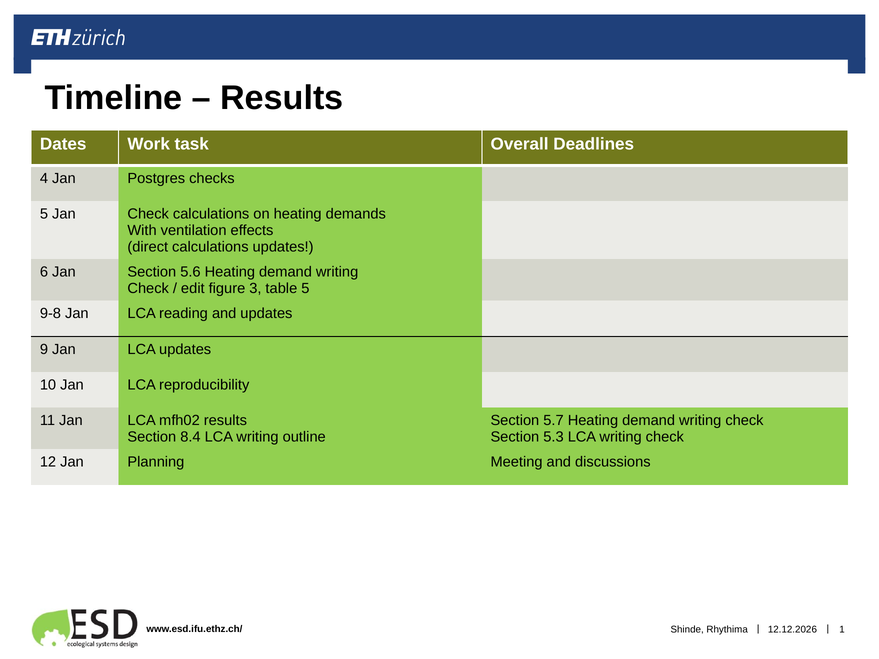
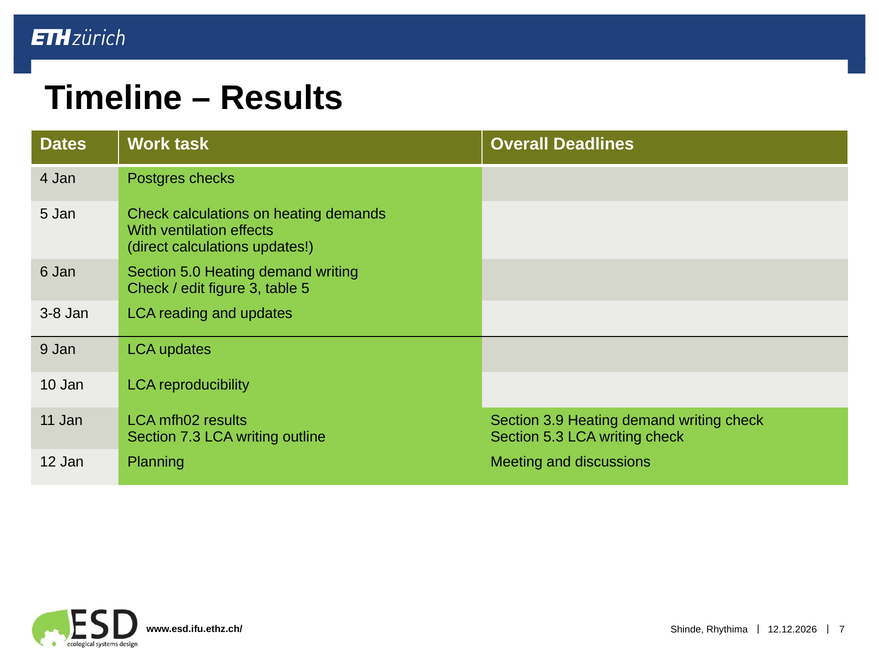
5.6: 5.6 -> 5.0 (190, 272)
9-8: 9-8 -> 3-8 (50, 314)
5.7: 5.7 -> 3.9 (554, 421)
8.4: 8.4 -> 7.3 (190, 437)
1: 1 -> 7 (842, 630)
